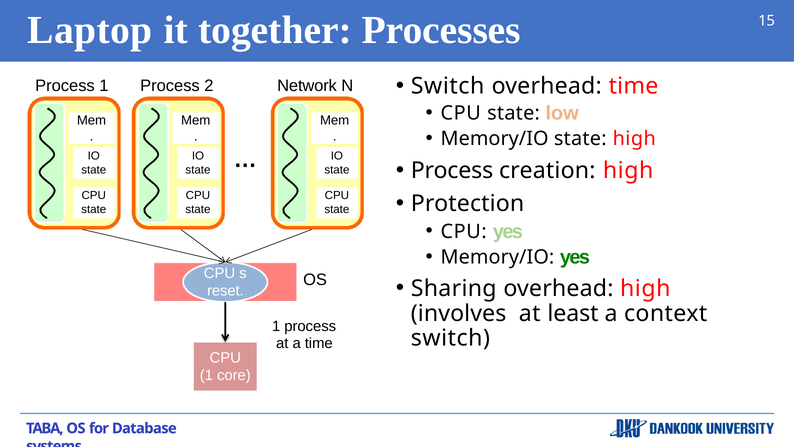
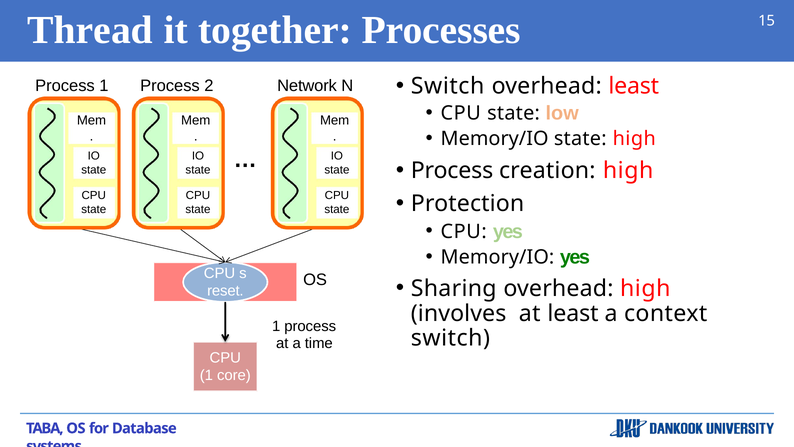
Laptop: Laptop -> Thread (90, 30)
overhead time: time -> least (634, 86)
